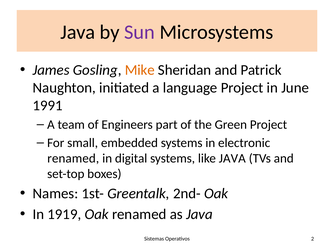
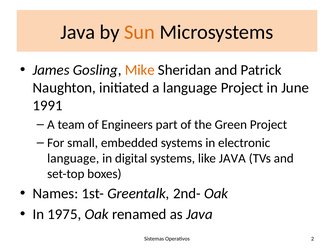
Sun colour: purple -> orange (140, 32)
renamed: renamed -> language (73, 159)
1919: 1919 -> 1975 (64, 215)
